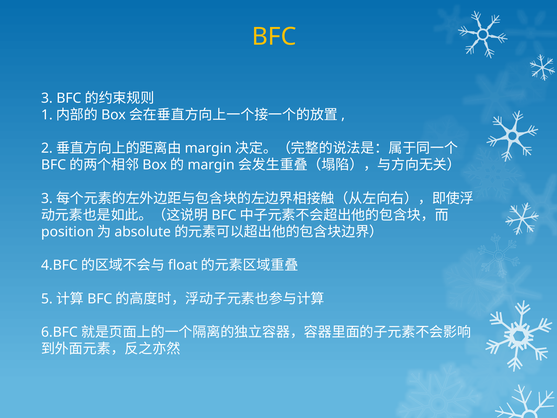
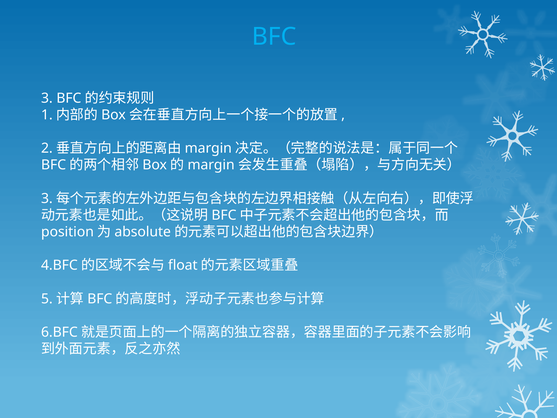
BFC colour: yellow -> light blue (274, 37)
